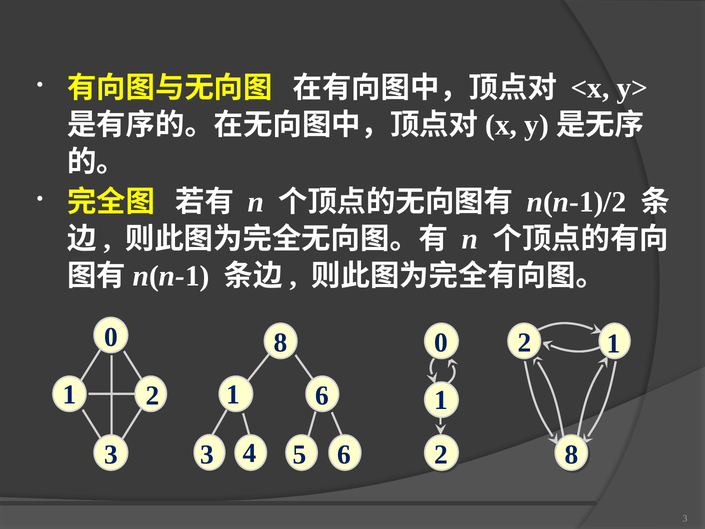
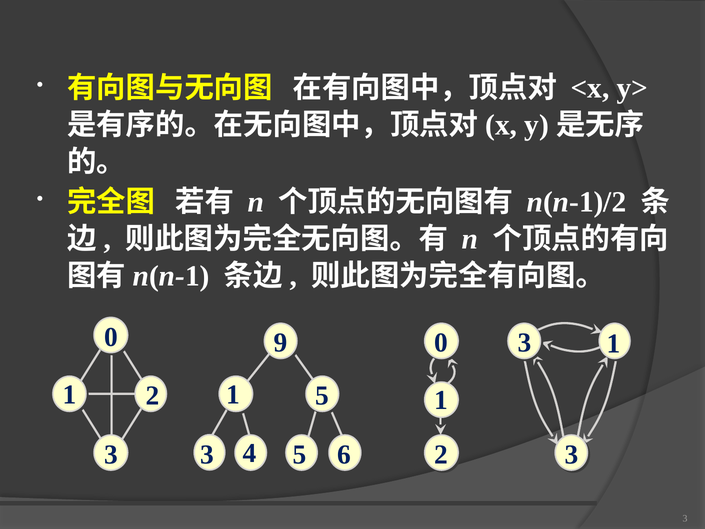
0 8: 8 -> 9 (280, 343)
0 2: 2 -> 3 (525, 343)
2 6: 6 -> 5 (322, 396)
2 8: 8 -> 3 (572, 454)
